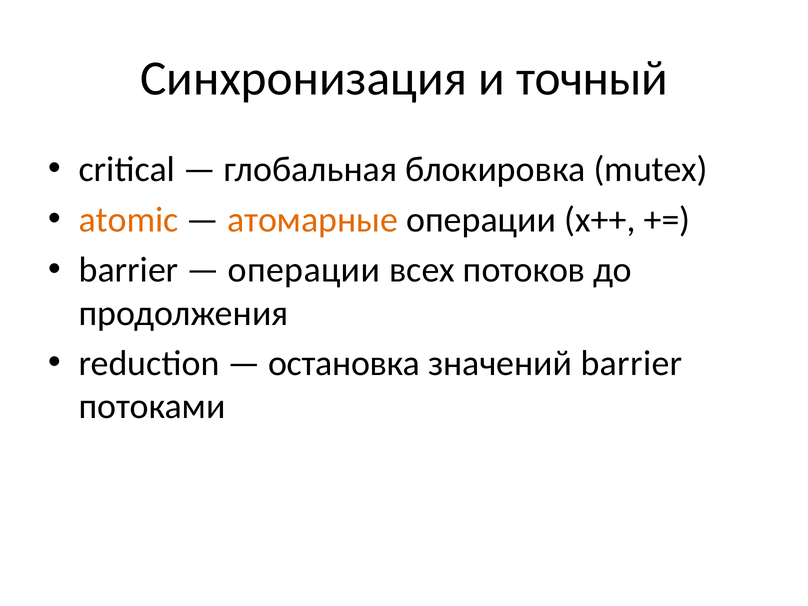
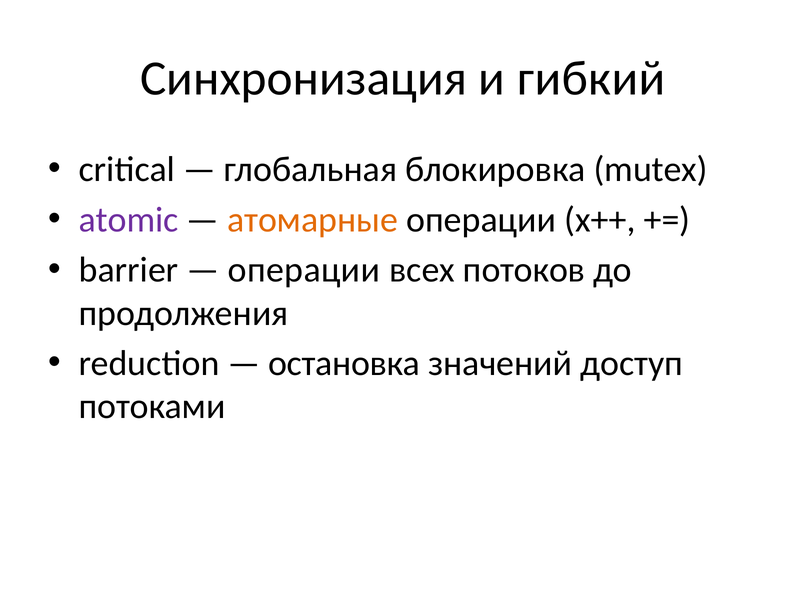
точный: точный -> гибкий (591, 78)
atomic colour: orange -> purple (129, 220)
значений barrier: barrier -> доступ (632, 363)
